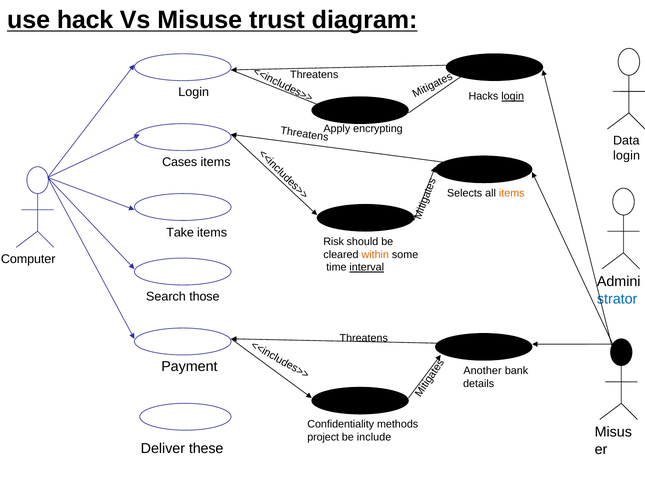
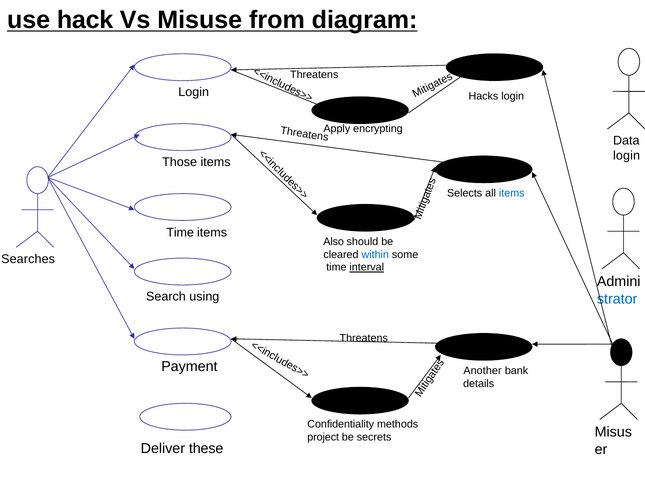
trust: trust -> from (277, 20)
login underline: present -> none (513, 96)
Cases: Cases -> Those (180, 162)
items colour: orange -> blue (512, 193)
Take: Take -> Time (180, 233)
Risk: Risk -> Also (334, 241)
within colour: orange -> blue (375, 254)
Computer: Computer -> Searches (28, 259)
those: those -> using (204, 296)
include: include -> secrets (374, 437)
